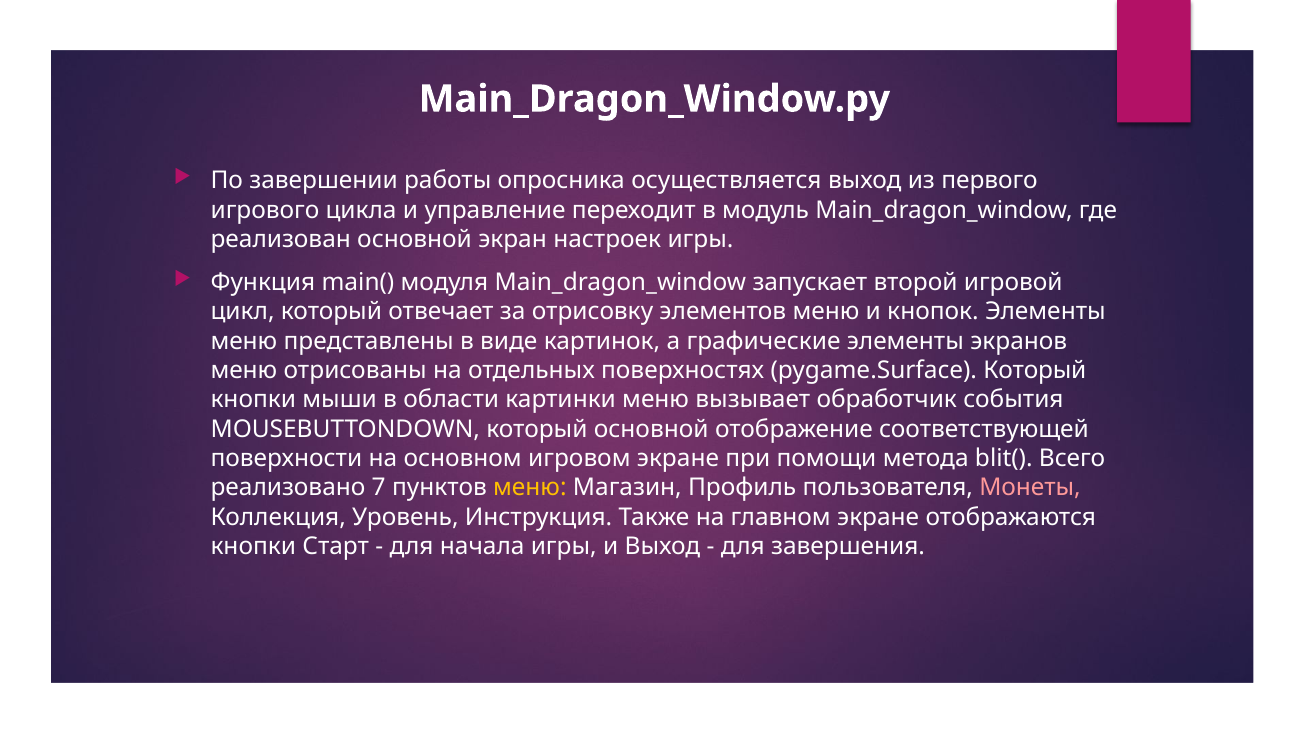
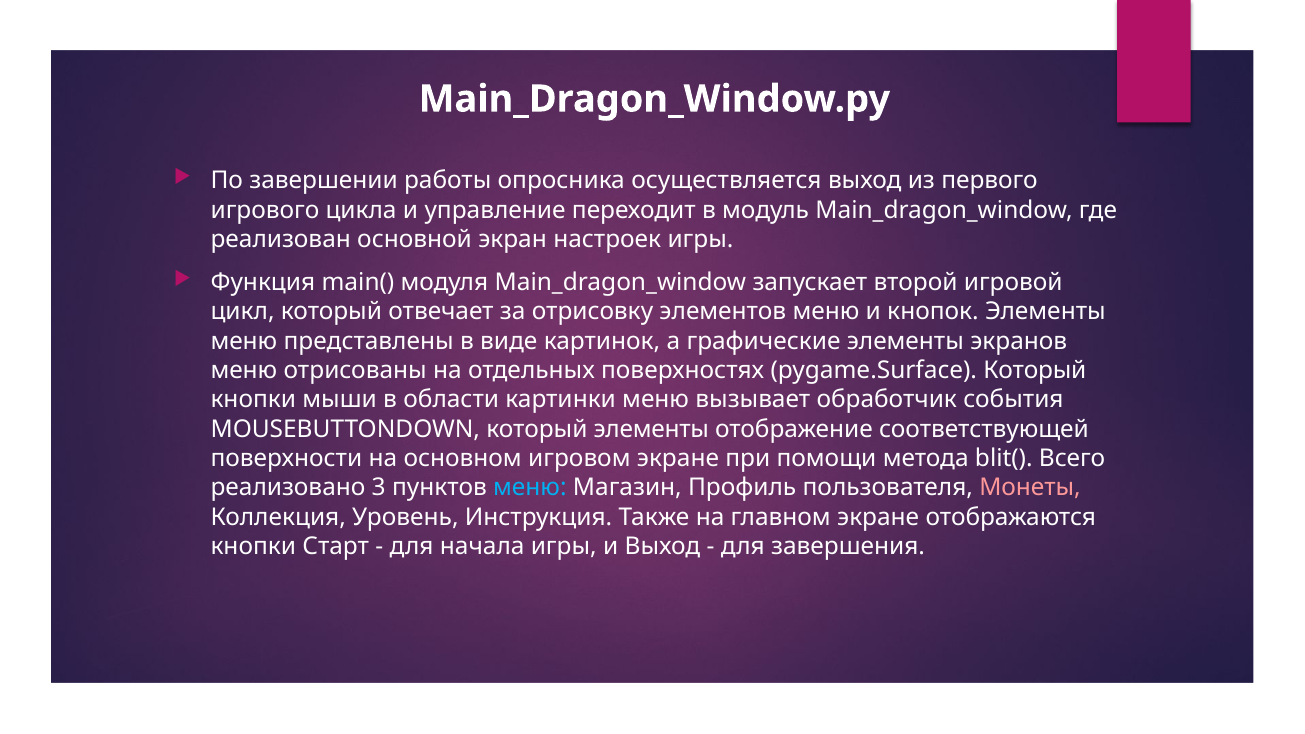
который основной: основной -> элементы (651, 429)
7: 7 -> 3 (379, 488)
меню colour: yellow -> light blue (530, 488)
